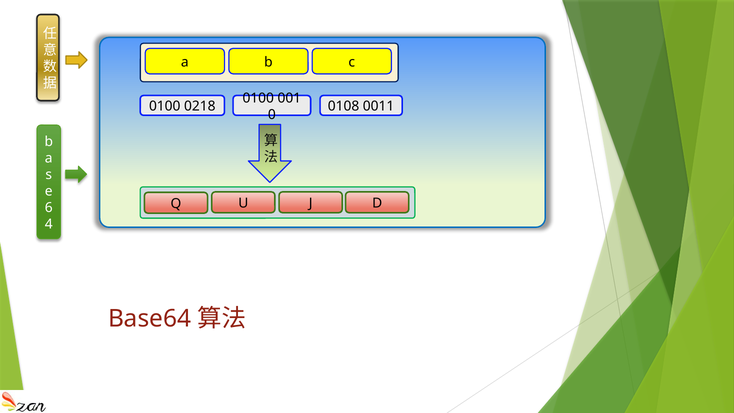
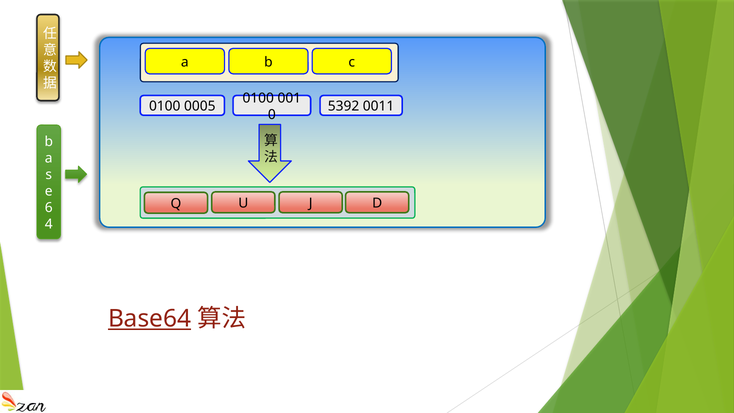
0218: 0218 -> 0005 (200, 106)
0108: 0108 -> 5392 (344, 106)
Base64 underline: none -> present (150, 318)
